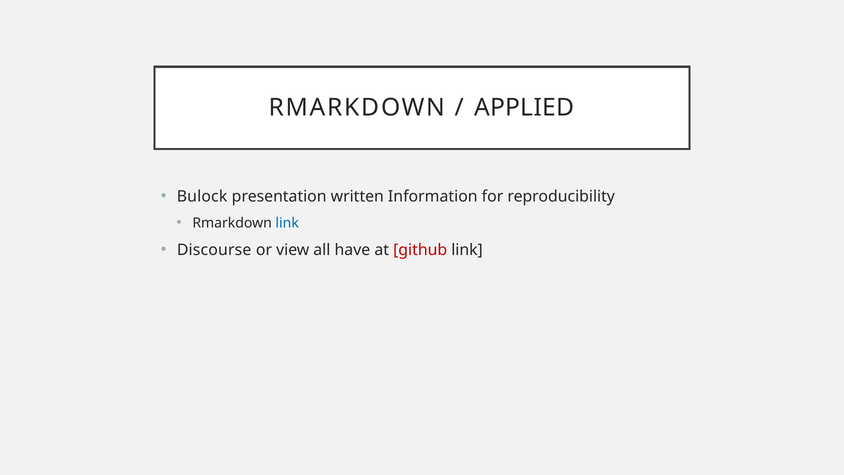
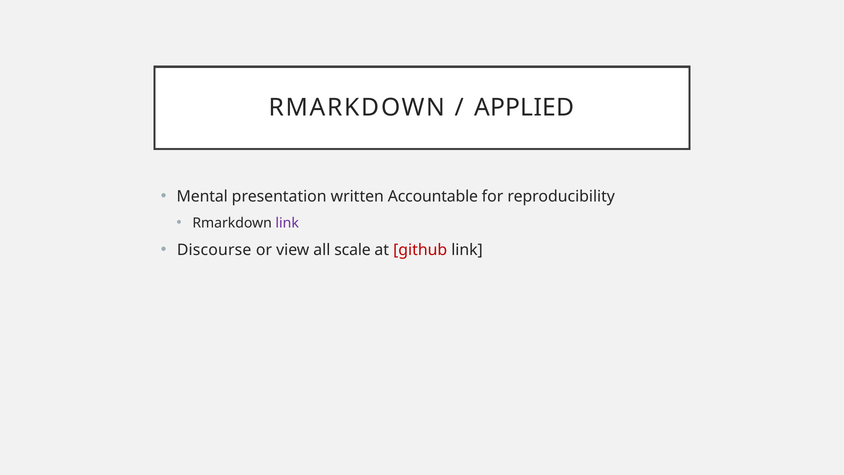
Bulock: Bulock -> Mental (202, 196)
Information: Information -> Accountable (433, 196)
link colour: blue -> purple (287, 223)
have: have -> scale (353, 250)
